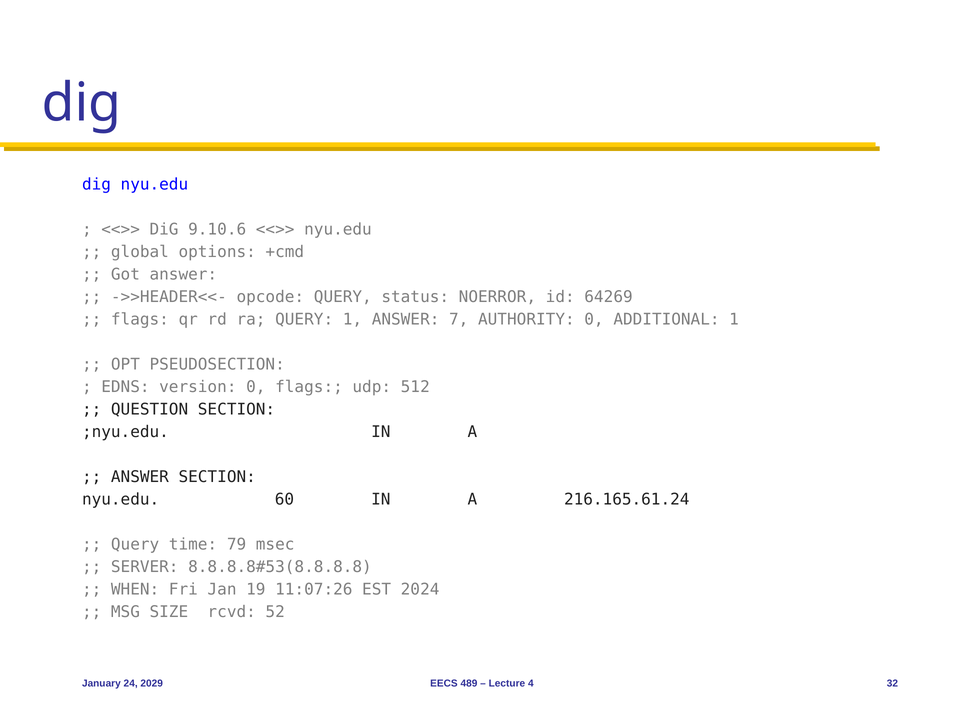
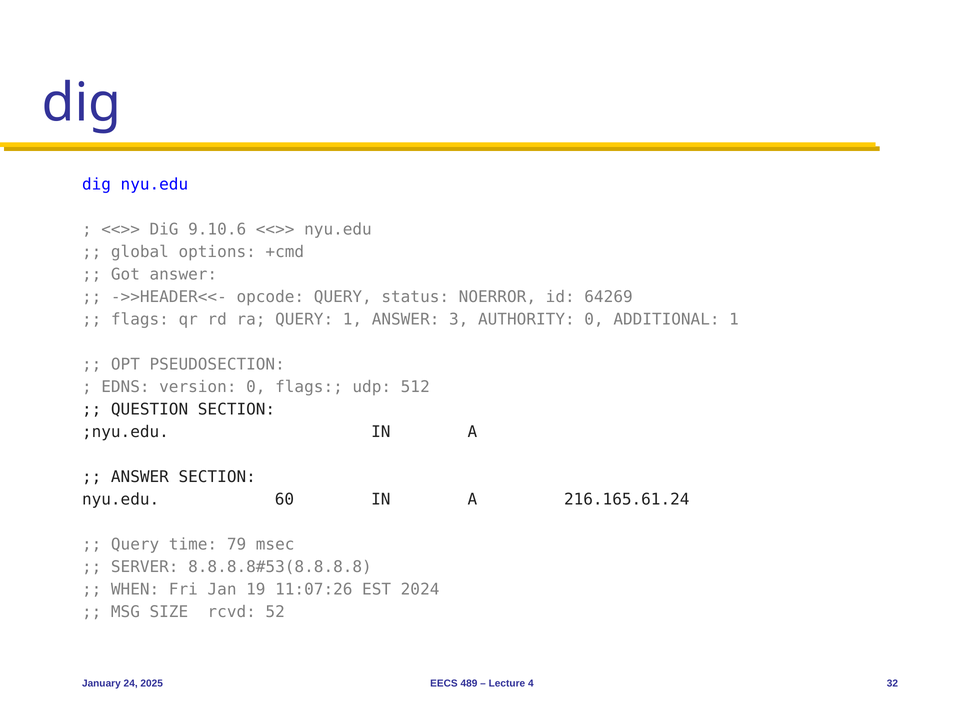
7: 7 -> 3 (459, 319)
2029: 2029 -> 2025 (152, 684)
